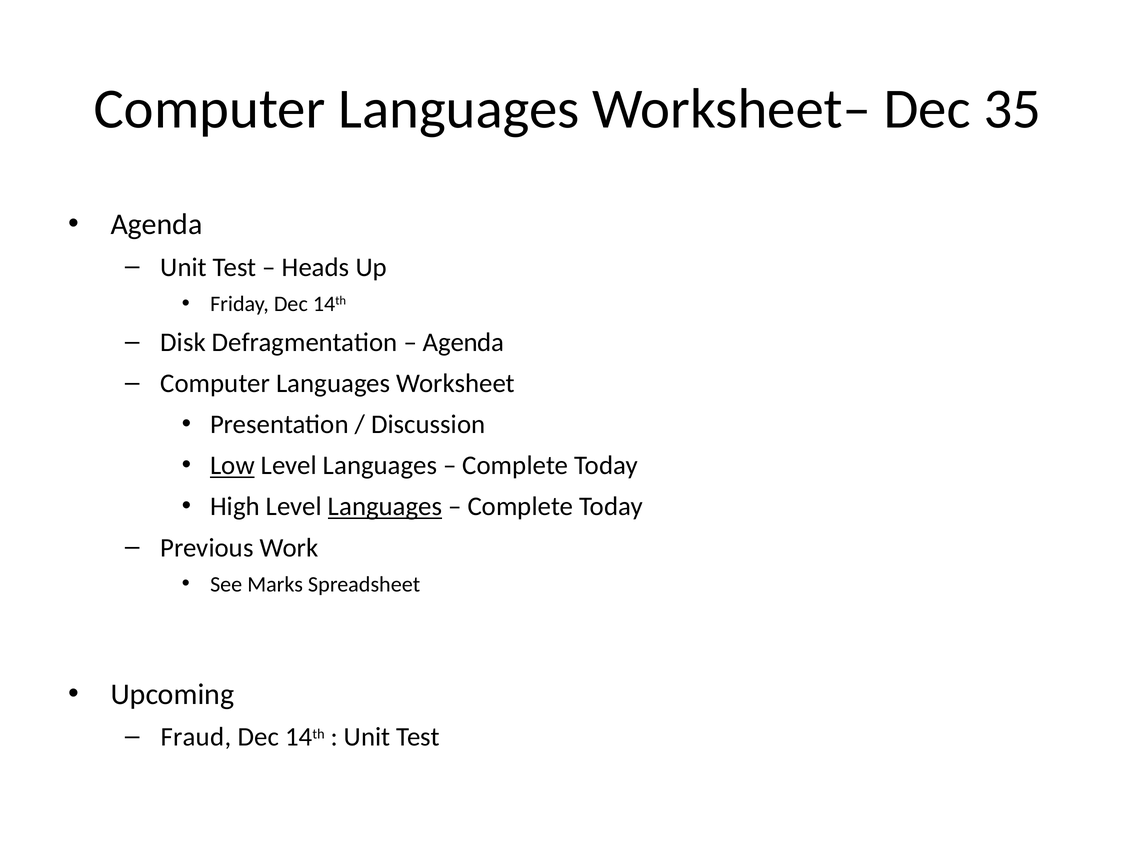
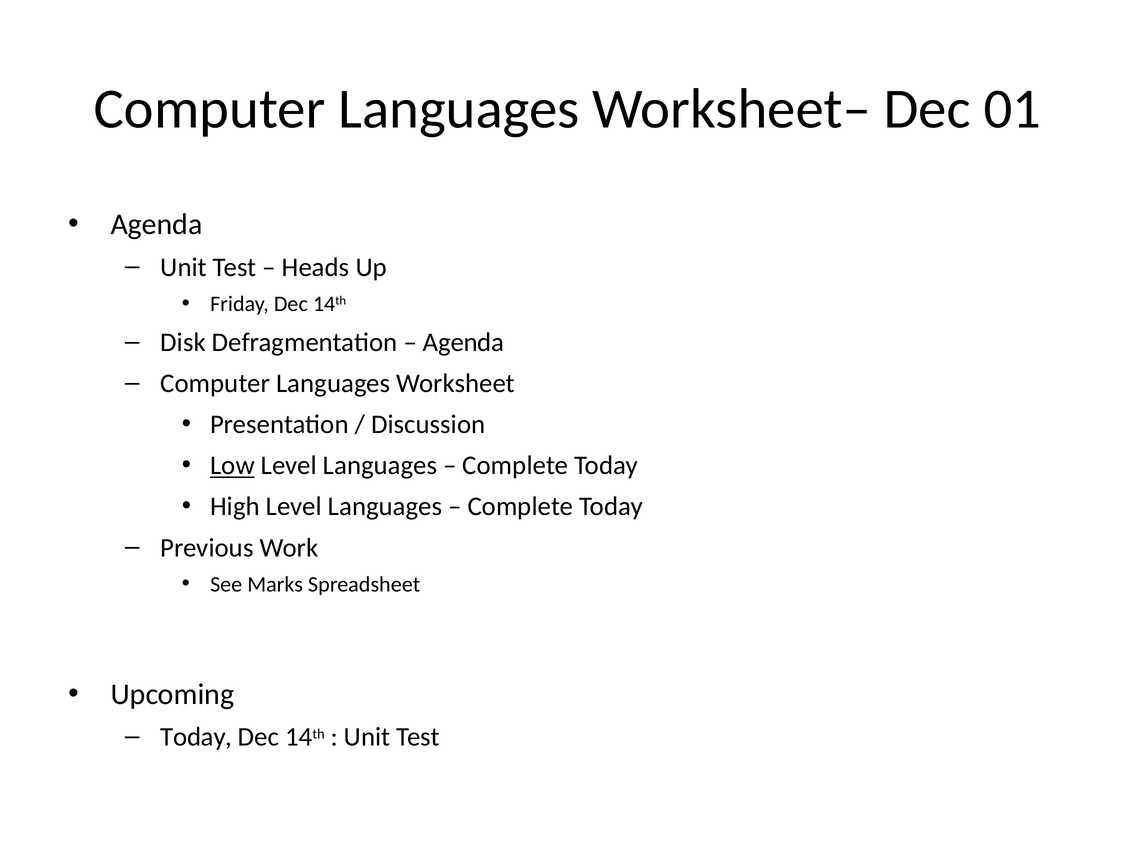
35: 35 -> 01 (1012, 109)
Languages underline: present -> none (385, 507)
Fraud: Fraud -> Today (196, 737)
